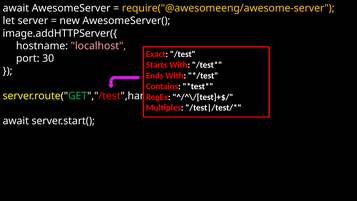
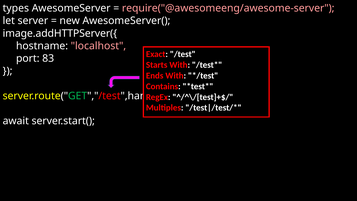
await: await -> types (16, 8)
require("@awesomeeng/awesome-server colour: yellow -> pink (228, 8)
30: 30 -> 83 (48, 58)
